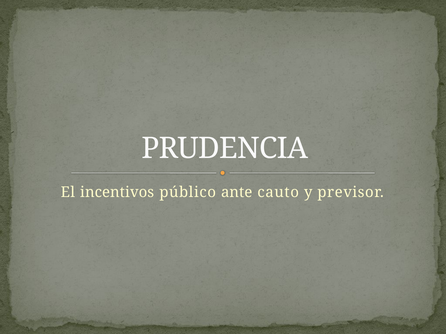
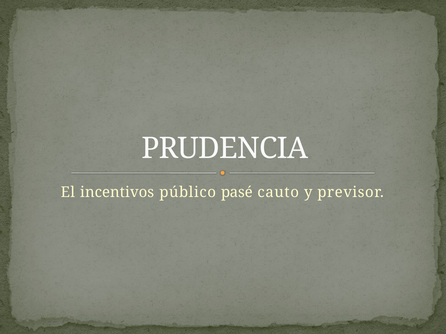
ante: ante -> pasé (237, 193)
